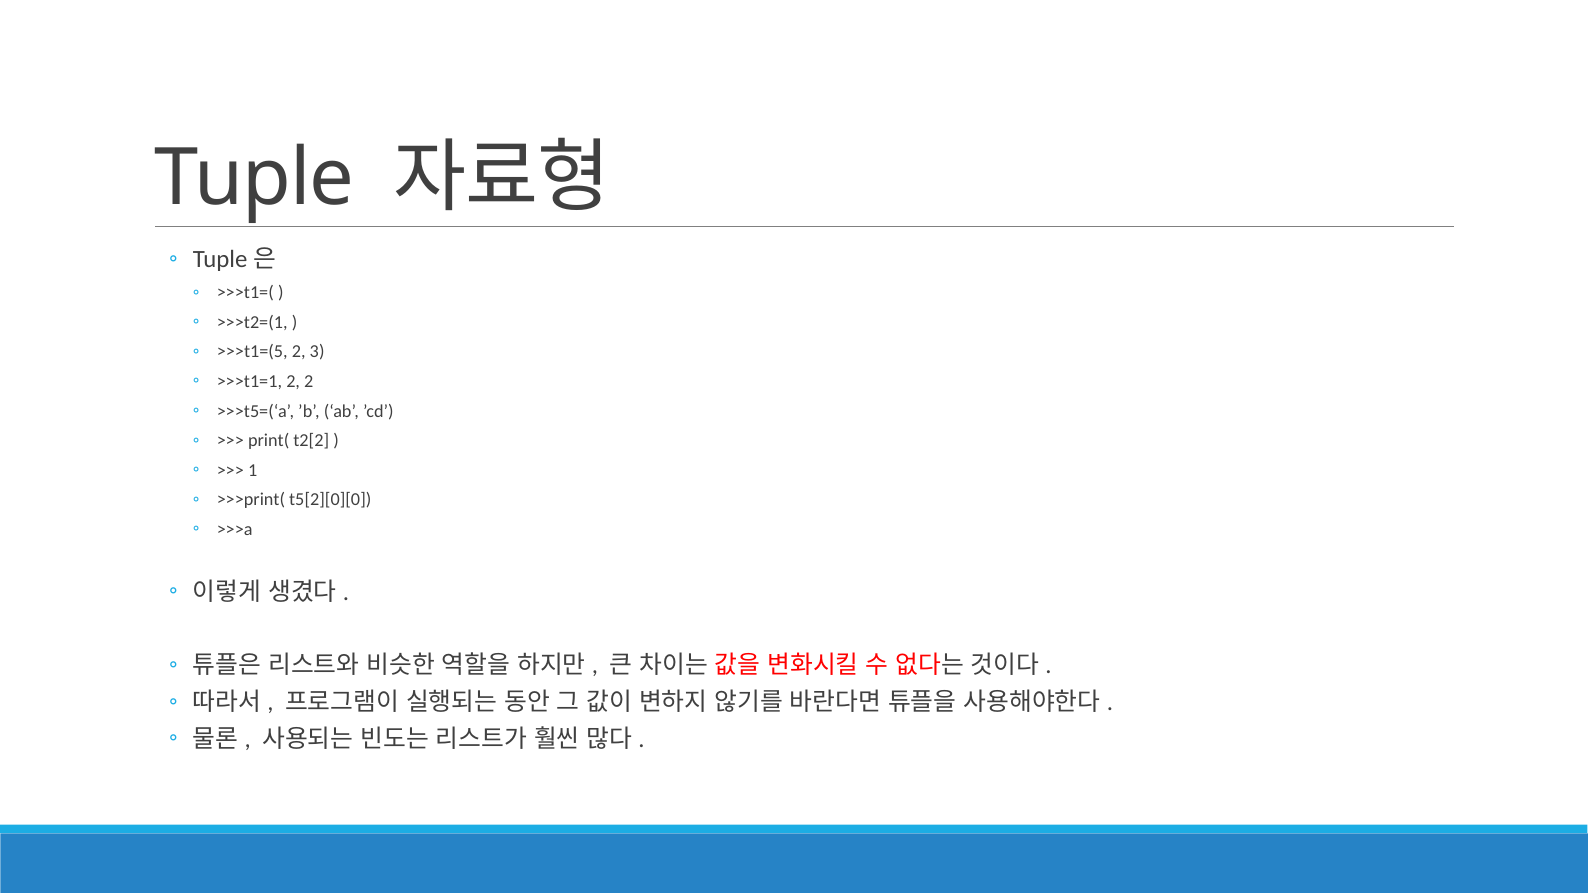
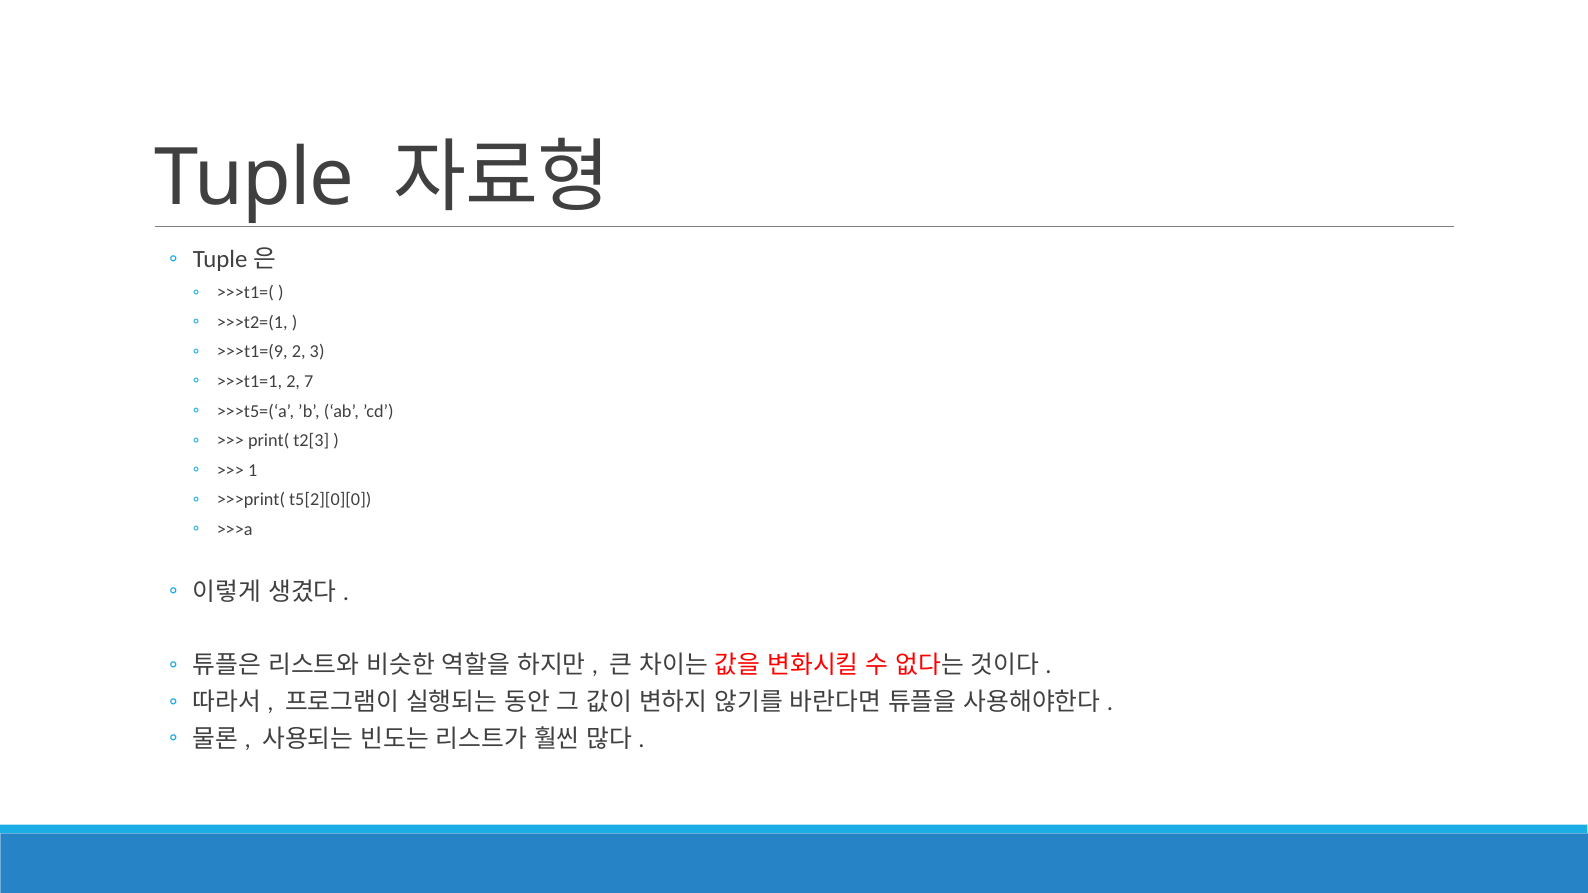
>>>t1=(5: >>>t1=(5 -> >>>t1=(9 (252, 352)
2 2: 2 -> 7 (309, 382)
t2[2: t2[2 -> t2[3 (311, 441)
